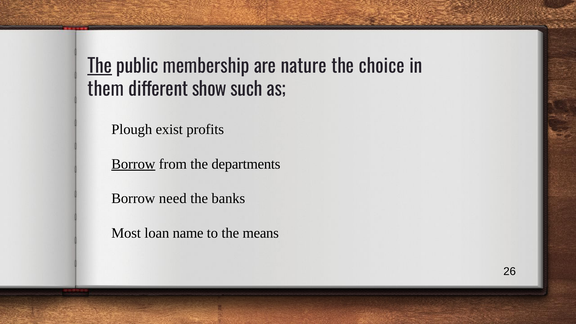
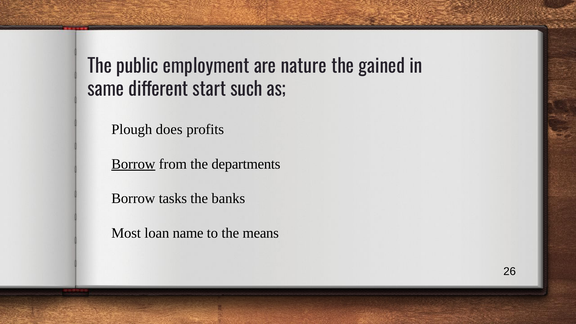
The underline: present -> none (100, 66)
membership: membership -> employment (206, 66)
choice: choice -> gained (382, 66)
them: them -> same (106, 90)
show: show -> start (209, 90)
exist: exist -> does (169, 129)
need: need -> tasks (173, 199)
